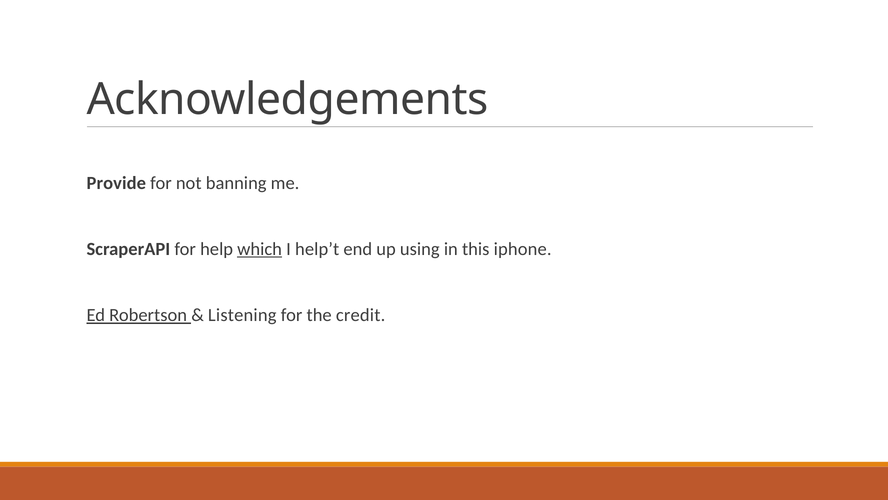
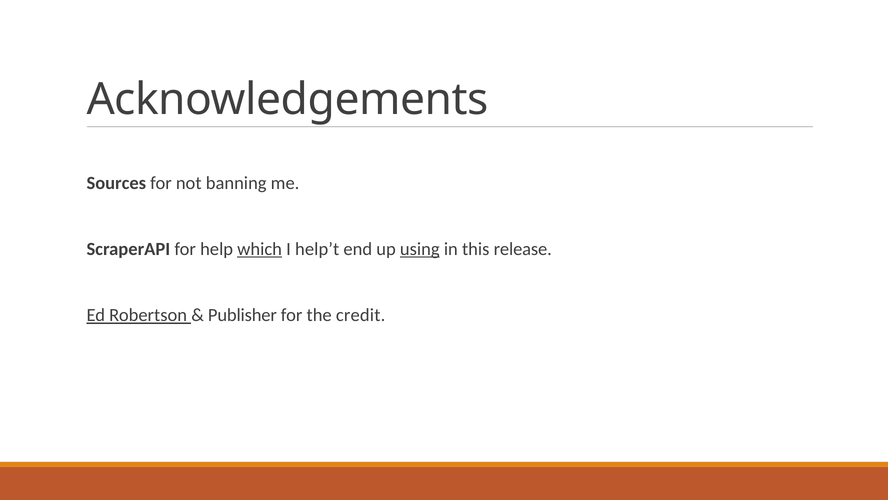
Provide: Provide -> Sources (116, 183)
using underline: none -> present (420, 249)
iphone: iphone -> release (523, 249)
Listening: Listening -> Publisher (242, 315)
